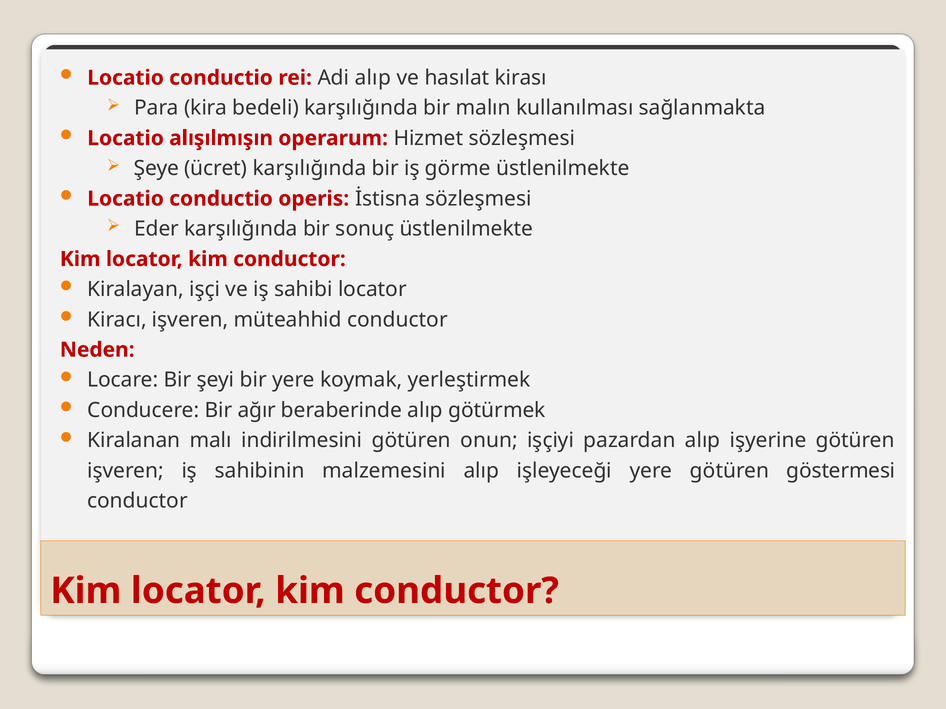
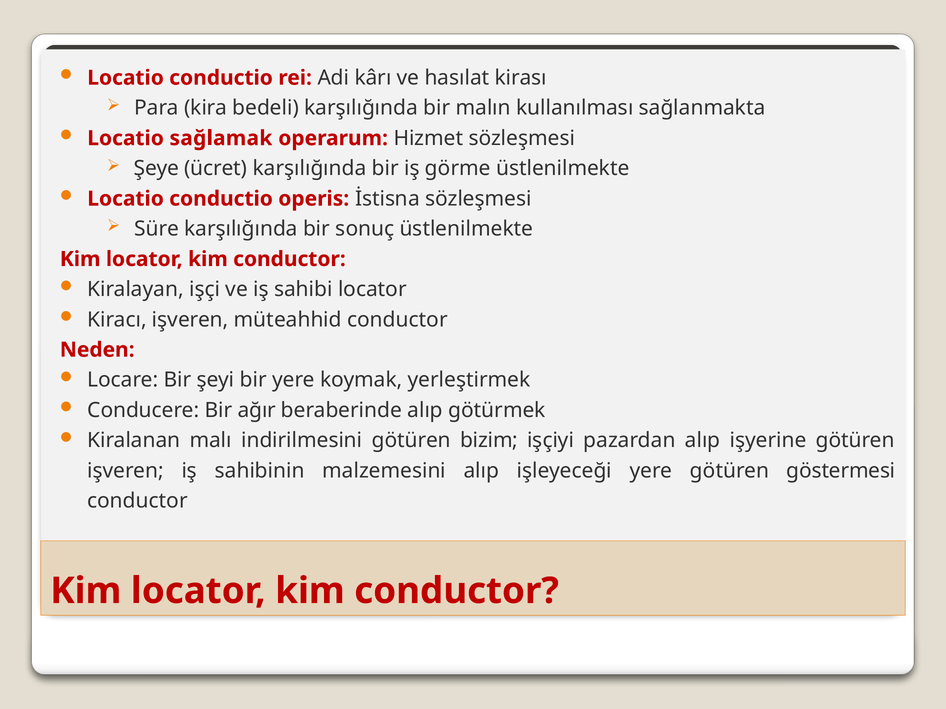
Adi alıp: alıp -> kârı (373, 78)
alışılmışın: alışılmışın -> sağlamak (221, 138)
Eder: Eder -> Süre (157, 229)
onun: onun -> bizim (489, 441)
